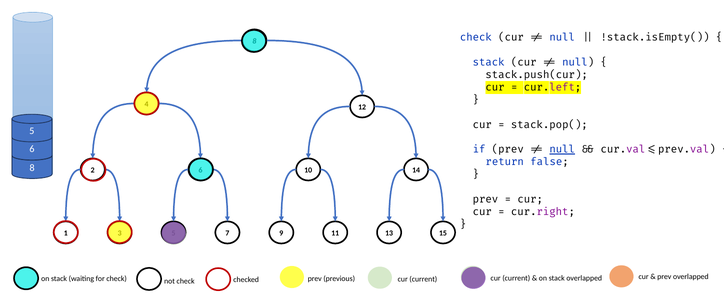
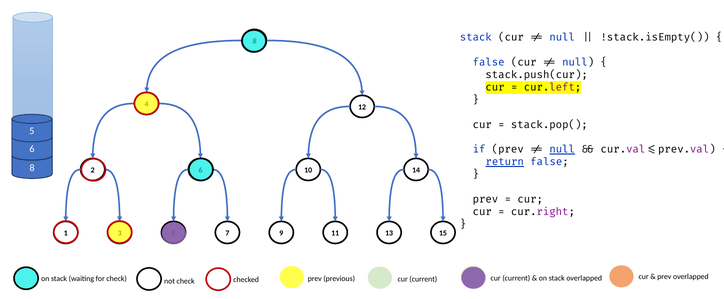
check: check -> stack (476, 37)
stack: stack -> false (489, 62)
return underline: none -> present (505, 162)
